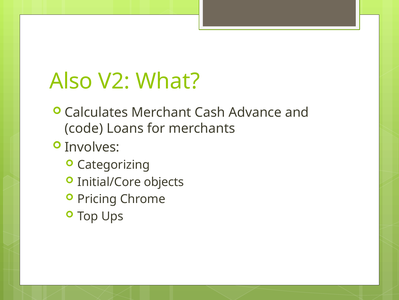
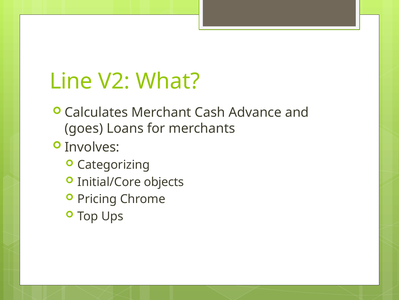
Also: Also -> Line (71, 81)
code: code -> goes (84, 128)
